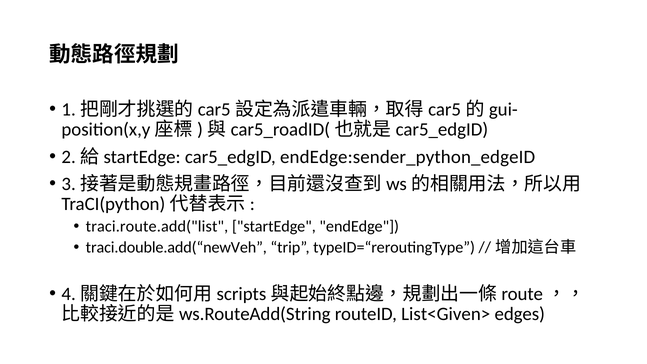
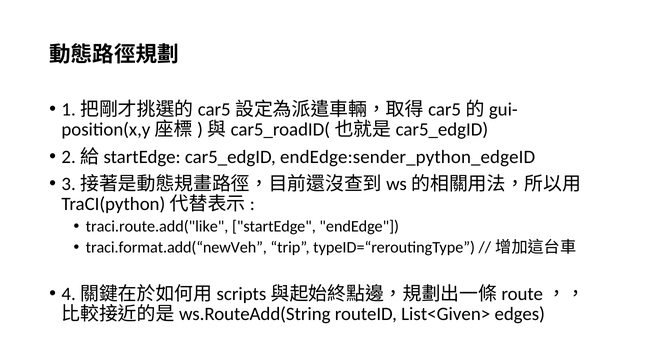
traci.route.add("list: traci.route.add("list -> traci.route.add("like (157, 227)
traci.double.add(“newVeh: traci.double.add(“newVeh -> traci.format.add(“newVeh (176, 247)
